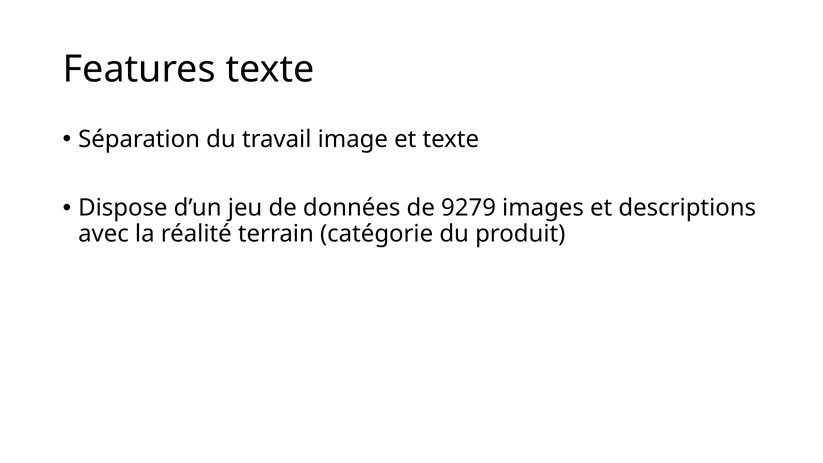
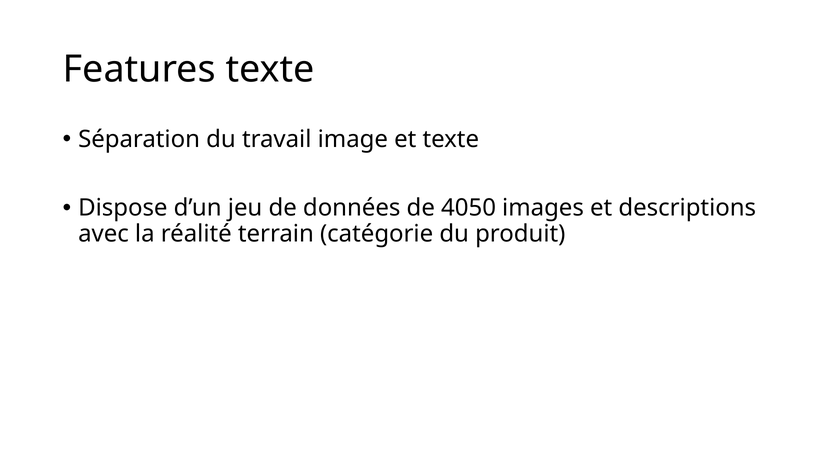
9279: 9279 -> 4050 (469, 208)
